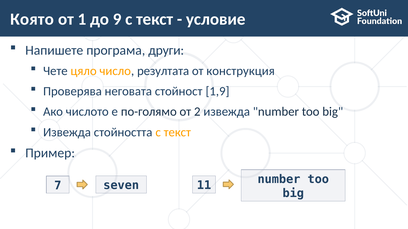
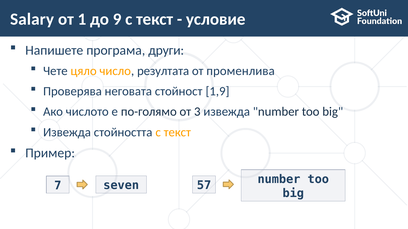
Която: Която -> Salary (32, 19)
конструкция: конструкция -> променлива (241, 71)
2: 2 -> 3 (197, 112)
11: 11 -> 57 (204, 186)
